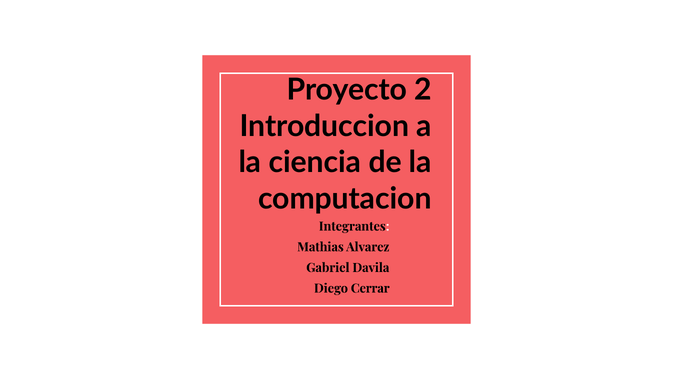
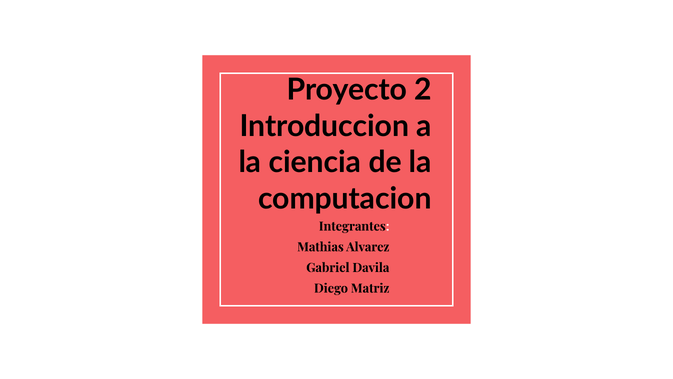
Cerrar: Cerrar -> Matriz (370, 288)
